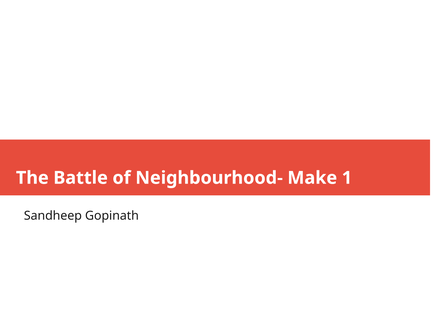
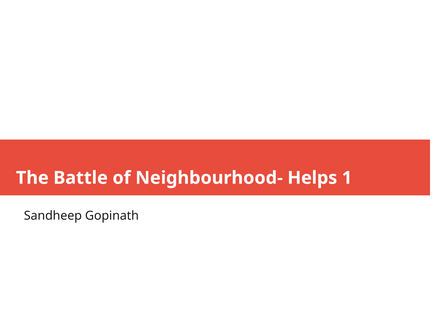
Make: Make -> Helps (312, 178)
